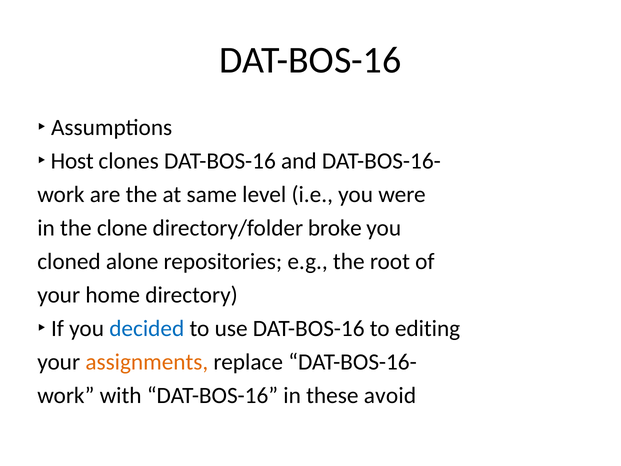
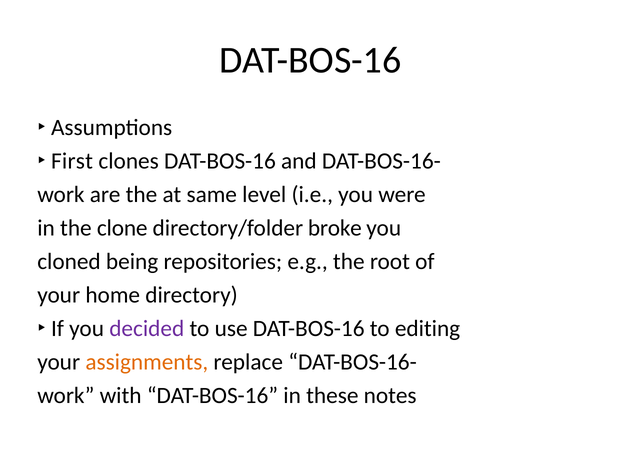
Host: Host -> First (72, 161)
alone: alone -> being (132, 261)
decided colour: blue -> purple (147, 328)
avoid: avoid -> notes (390, 395)
